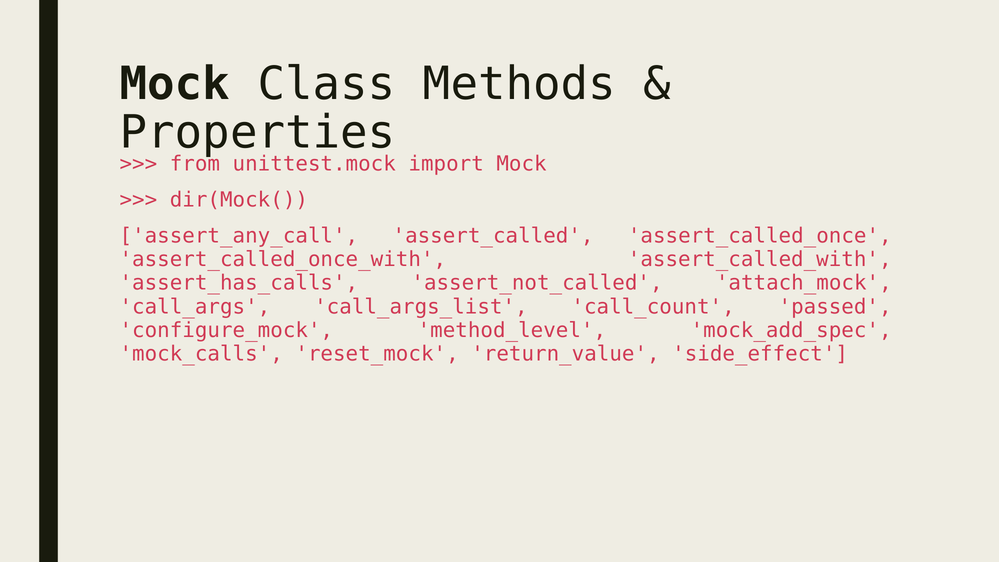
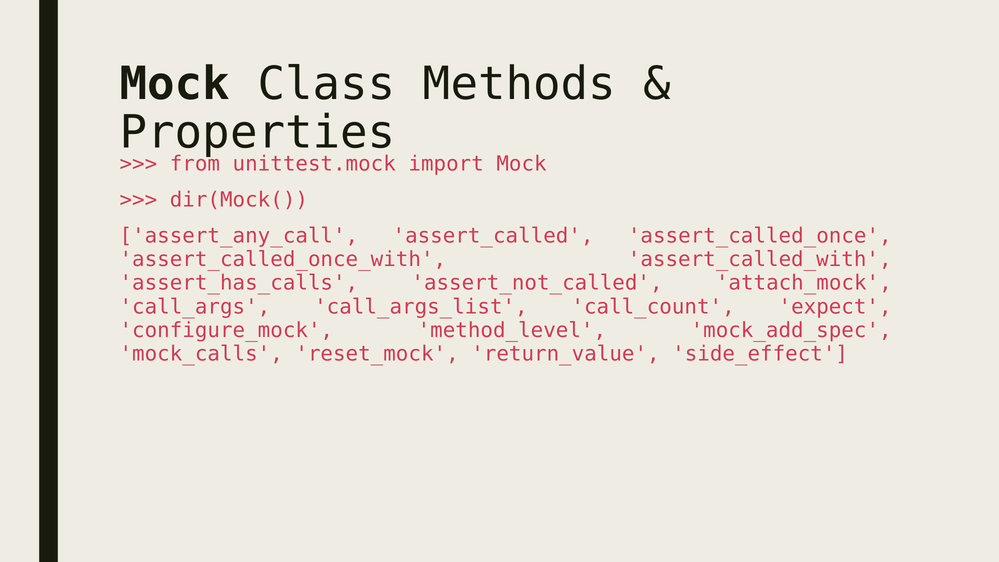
passed: passed -> expect (835, 307)
